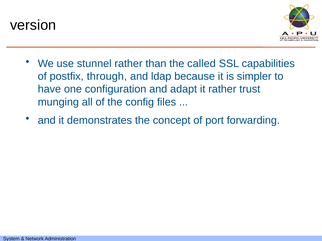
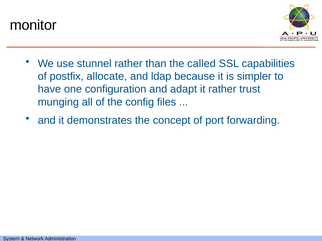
version: version -> monitor (33, 25)
through: through -> allocate (107, 77)
